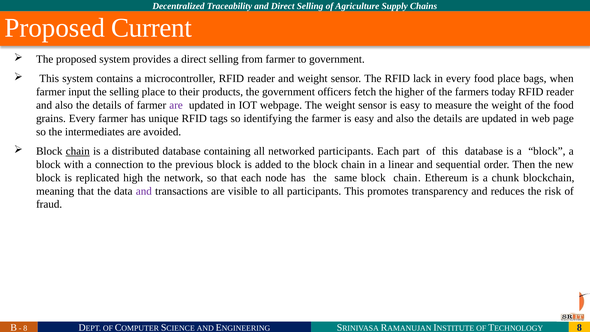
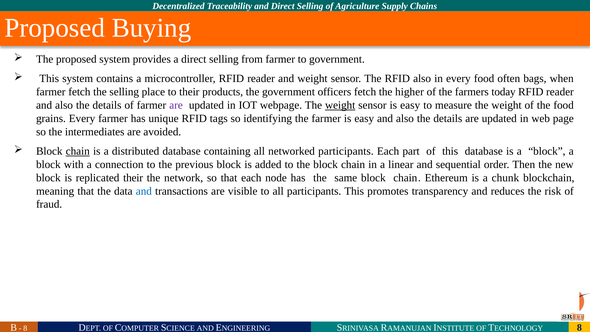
Current: Current -> Buying (151, 28)
RFID lack: lack -> also (422, 79)
food place: place -> often (509, 79)
farmer input: input -> fetch (79, 92)
weight underline: none -> present (340, 105)
replicated high: high -> their (133, 178)
and colour: purple -> blue (144, 191)
